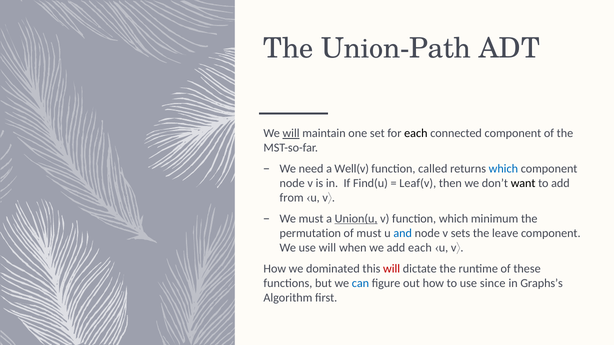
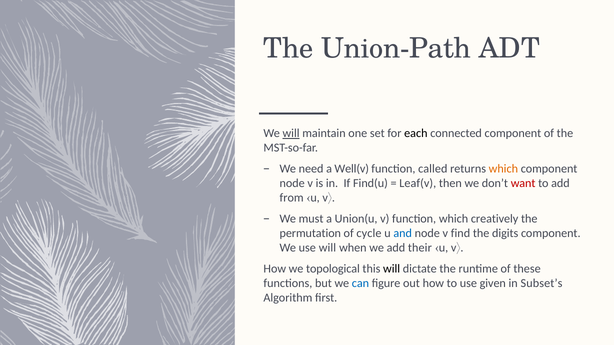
which colour: blue -> orange (503, 169)
want colour: black -> red (523, 183)
Union(u underline: present -> none (356, 219)
minimum: minimum -> creatively (495, 219)
of must: must -> cycle (369, 233)
sets: sets -> find (460, 233)
leave: leave -> digits (505, 233)
add each: each -> their (420, 248)
dominated: dominated -> topological (333, 269)
will colour: red -> black (392, 269)
since: since -> given (493, 284)
Graphs’s: Graphs’s -> Subset’s (542, 284)
